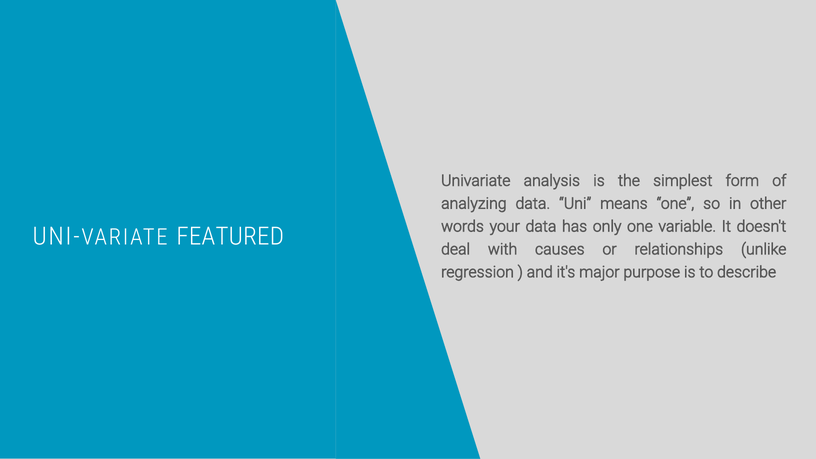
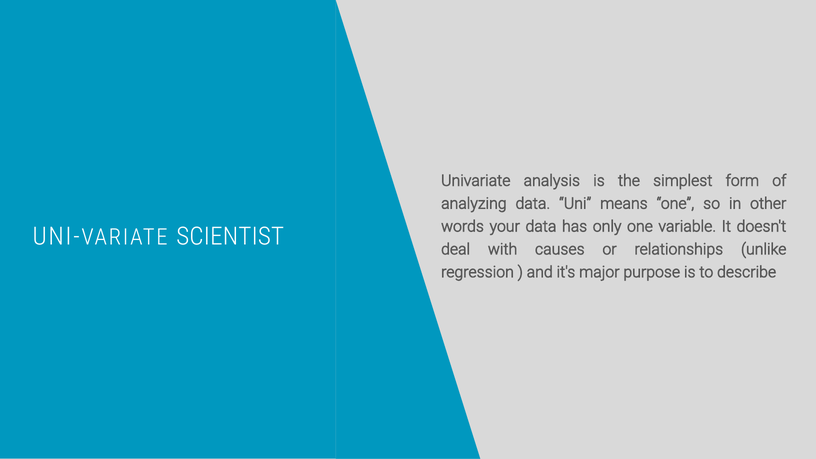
FEATURED: FEATURED -> SCIENTIST (230, 236)
